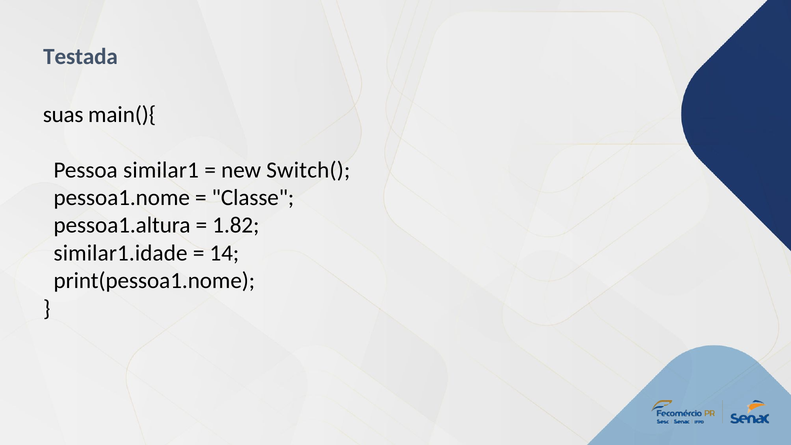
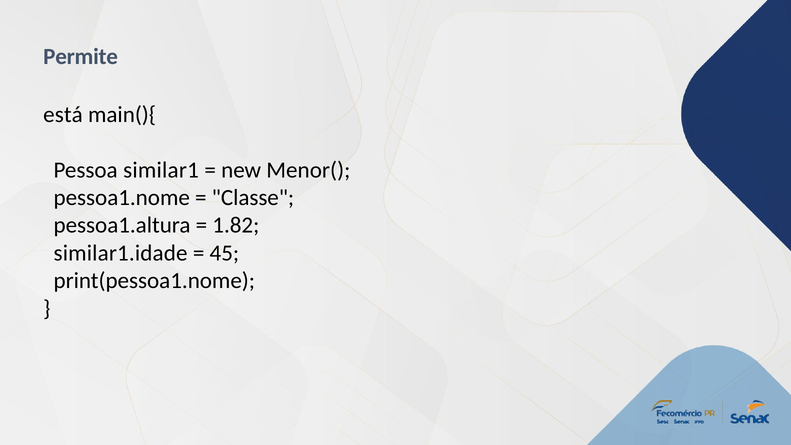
Testada: Testada -> Permite (81, 56)
suas: suas -> está (63, 114)
Switch(: Switch( -> Menor( (308, 170)
14: 14 -> 45 (224, 253)
